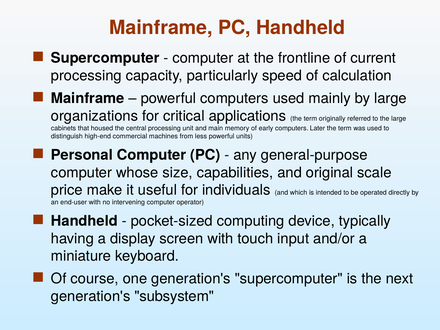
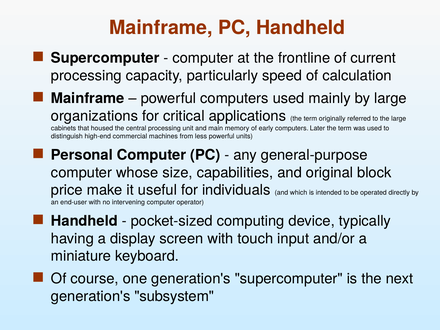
scale: scale -> block (374, 172)
